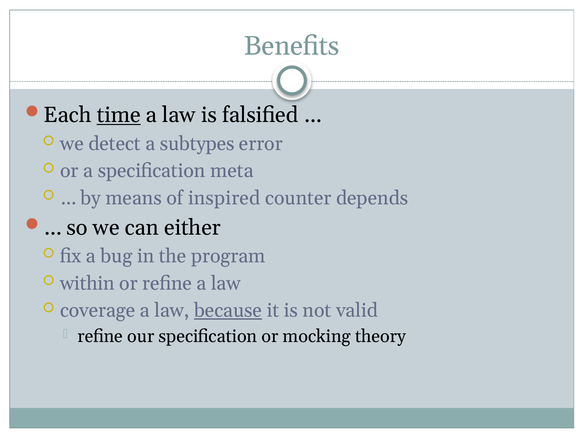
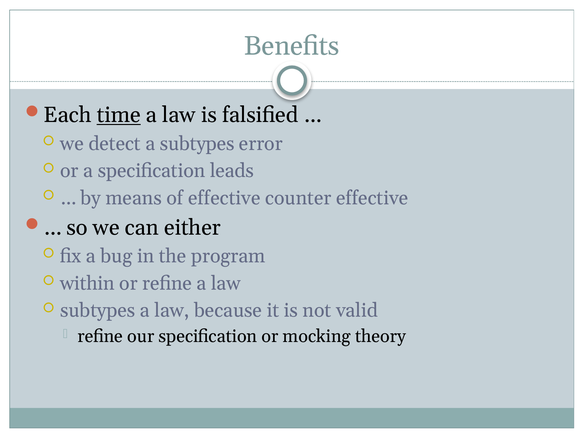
meta: meta -> leads (232, 171)
of inspired: inspired -> effective (224, 198)
counter depends: depends -> effective (372, 198)
coverage: coverage -> subtypes (98, 311)
because underline: present -> none (228, 311)
